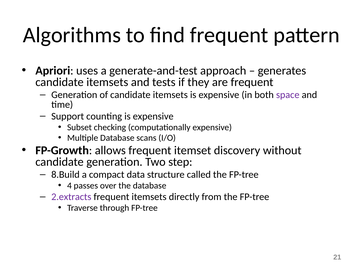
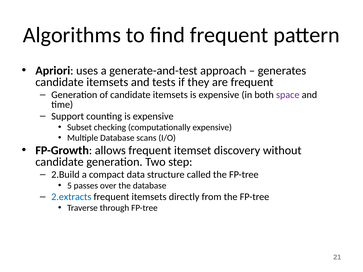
8.Build: 8.Build -> 2.Build (65, 175)
4: 4 -> 5 (69, 186)
2.extracts colour: purple -> blue (71, 197)
